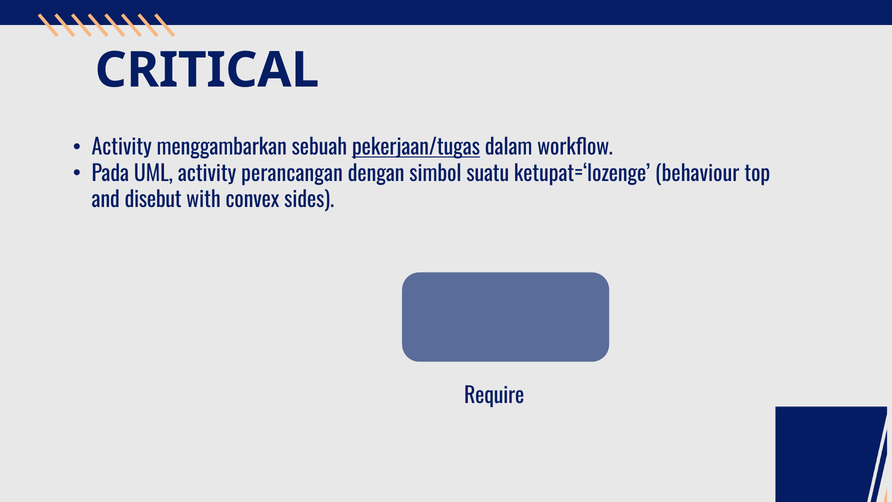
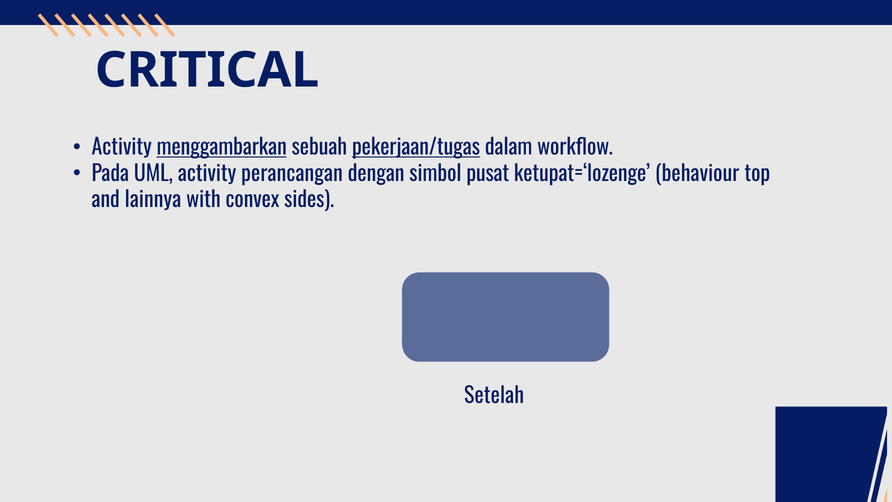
menggambarkan underline: none -> present (222, 148)
suatu: suatu -> pusat (488, 174)
disebut: disebut -> lainnya (153, 200)
Require: Require -> Setelah (494, 396)
